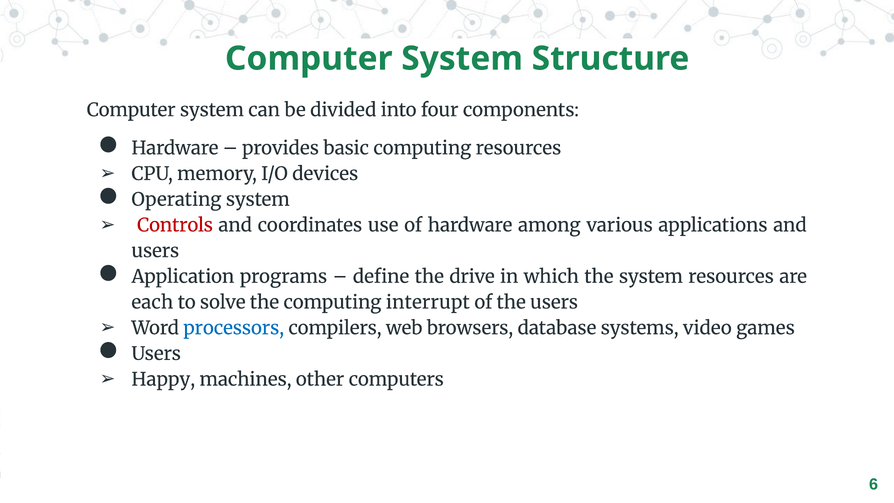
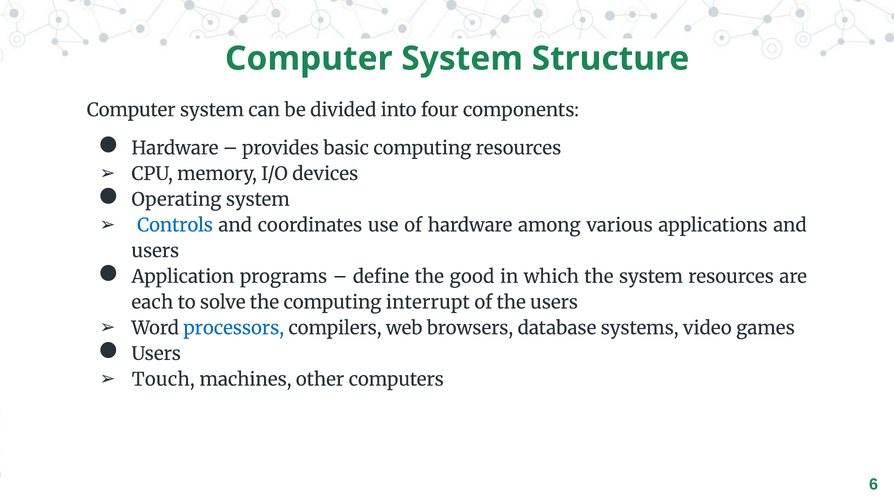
Controls colour: red -> blue (175, 225)
drive: drive -> good (472, 277)
Happy: Happy -> Touch (163, 379)
